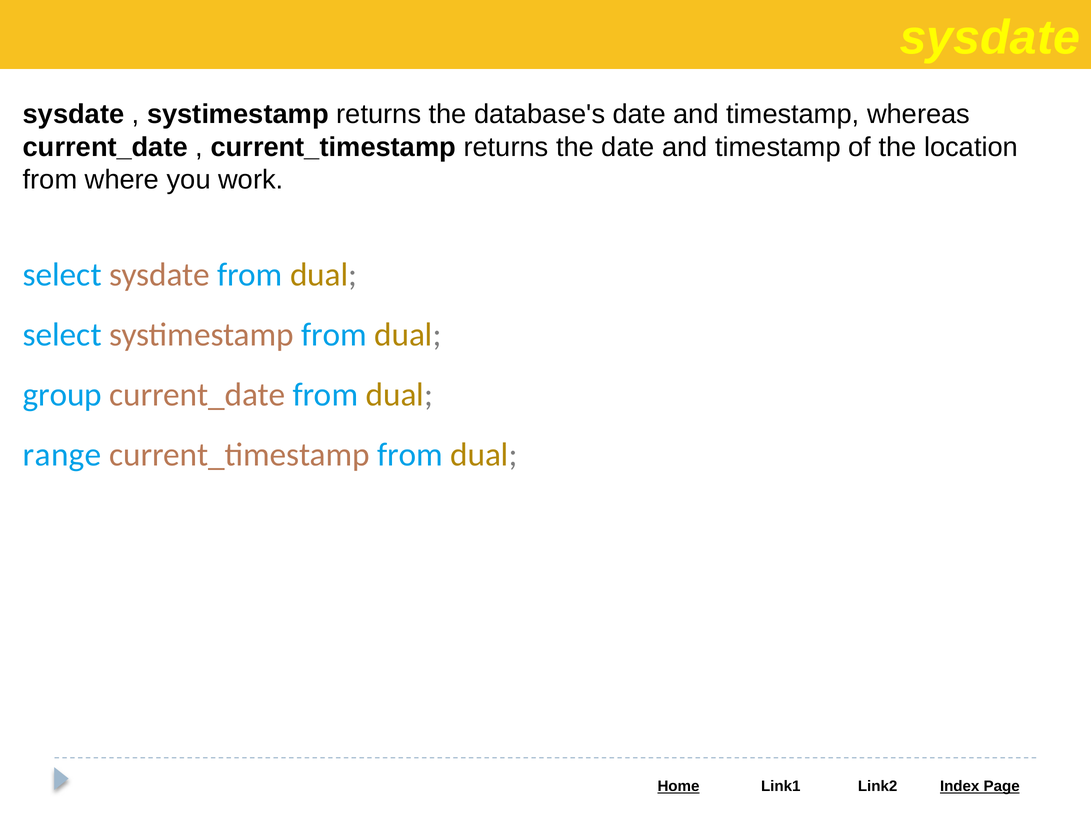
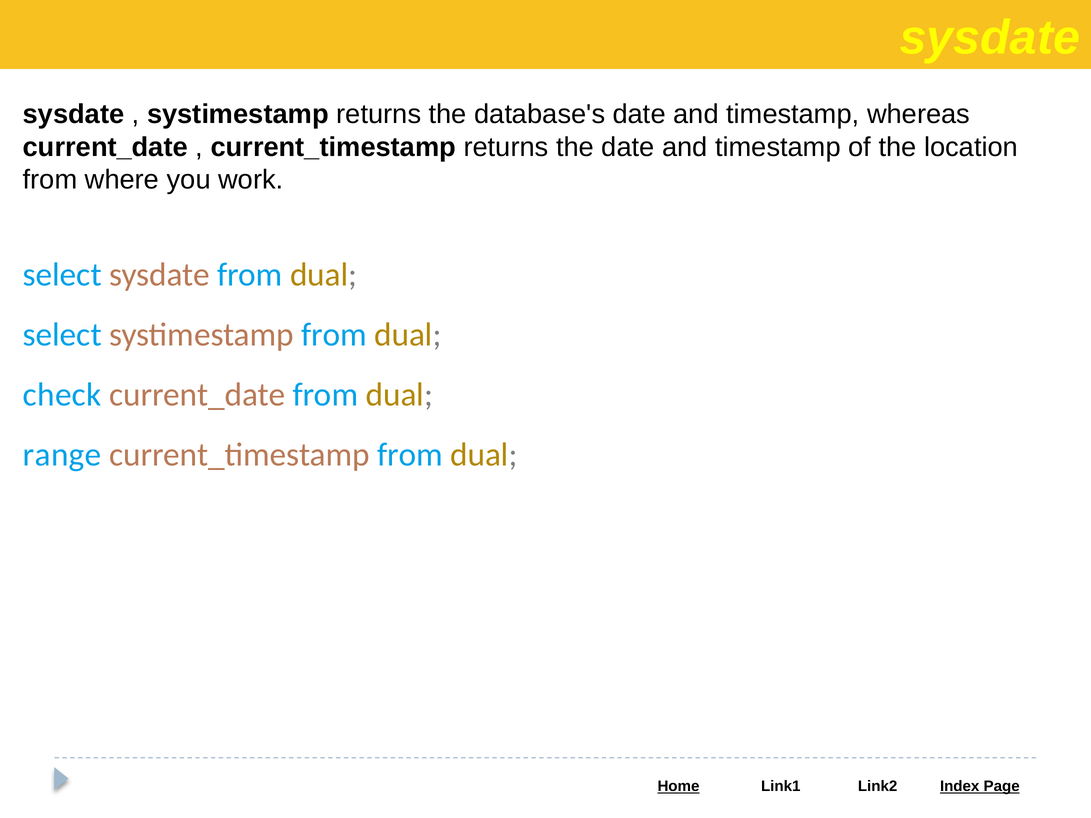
group: group -> check (62, 395)
